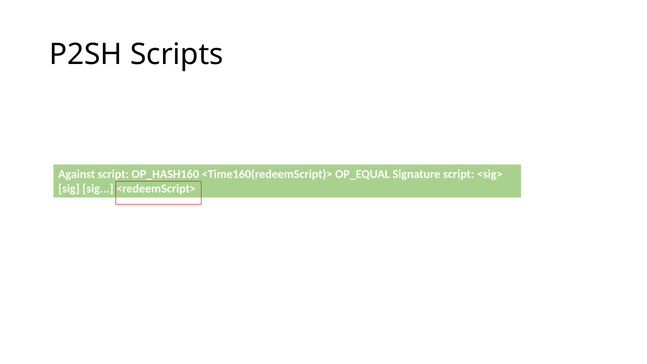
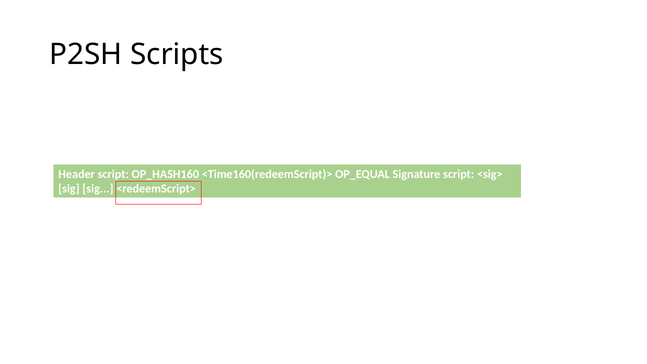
Against: Against -> Header (77, 174)
